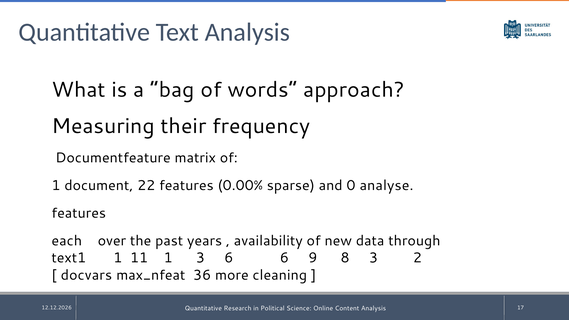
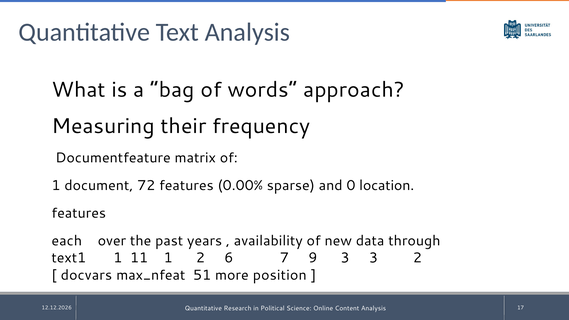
22: 22 -> 72 (146, 185)
analyse: analyse -> location (387, 185)
1 3: 3 -> 2 (200, 258)
6 6: 6 -> 7 (284, 258)
9 8: 8 -> 3 (345, 258)
36: 36 -> 51 (202, 275)
cleaning: cleaning -> position (280, 275)
